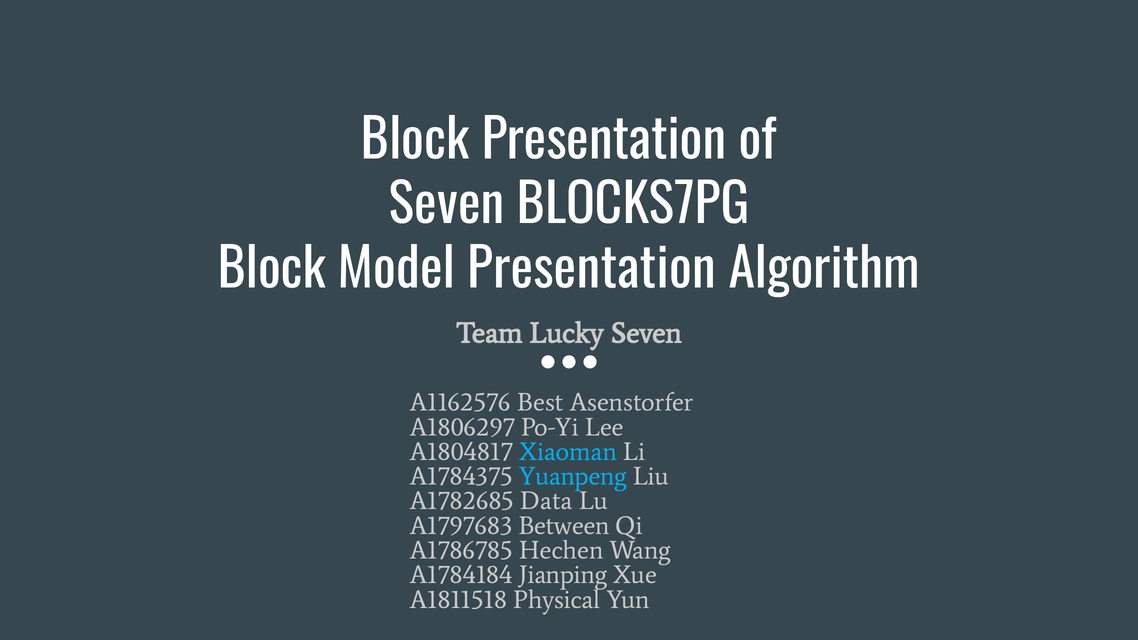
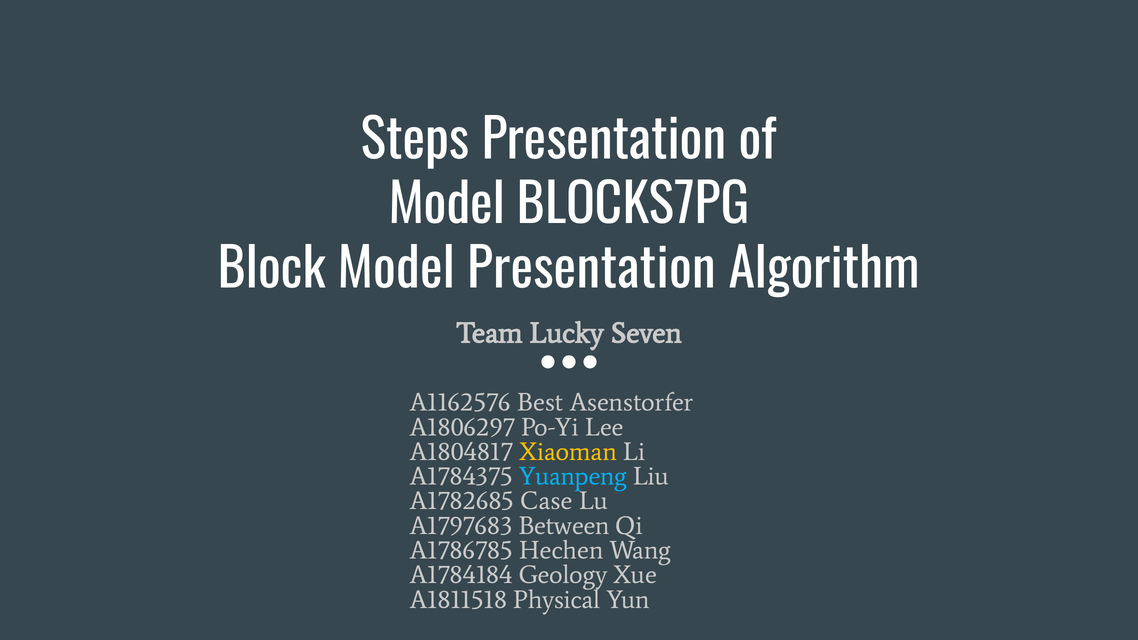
Block: Block -> Steps (415, 141)
Seven: Seven -> Model (447, 205)
Xiaoman colour: light blue -> yellow (568, 452)
Data: Data -> Case (546, 501)
Jianping: Jianping -> Geology (563, 575)
